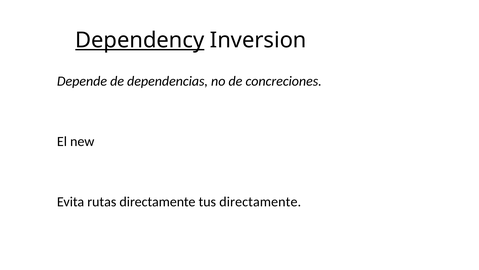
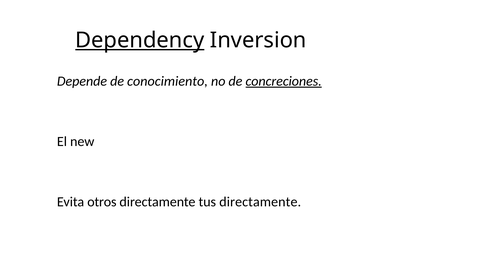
dependencias: dependencias -> conocimiento (167, 81)
concreciones underline: none -> present (284, 81)
rutas: rutas -> otros (102, 201)
